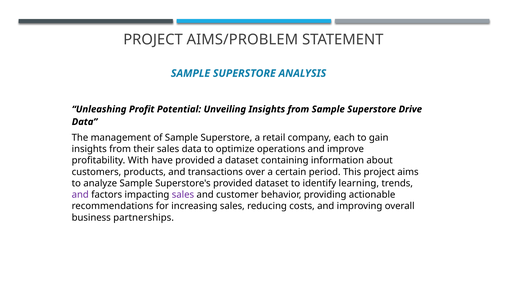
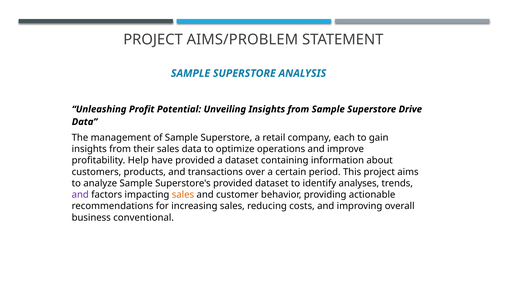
With: With -> Help (138, 160)
learning: learning -> analyses (359, 183)
sales colour: purple -> orange (183, 195)
partnerships: partnerships -> conventional (144, 217)
